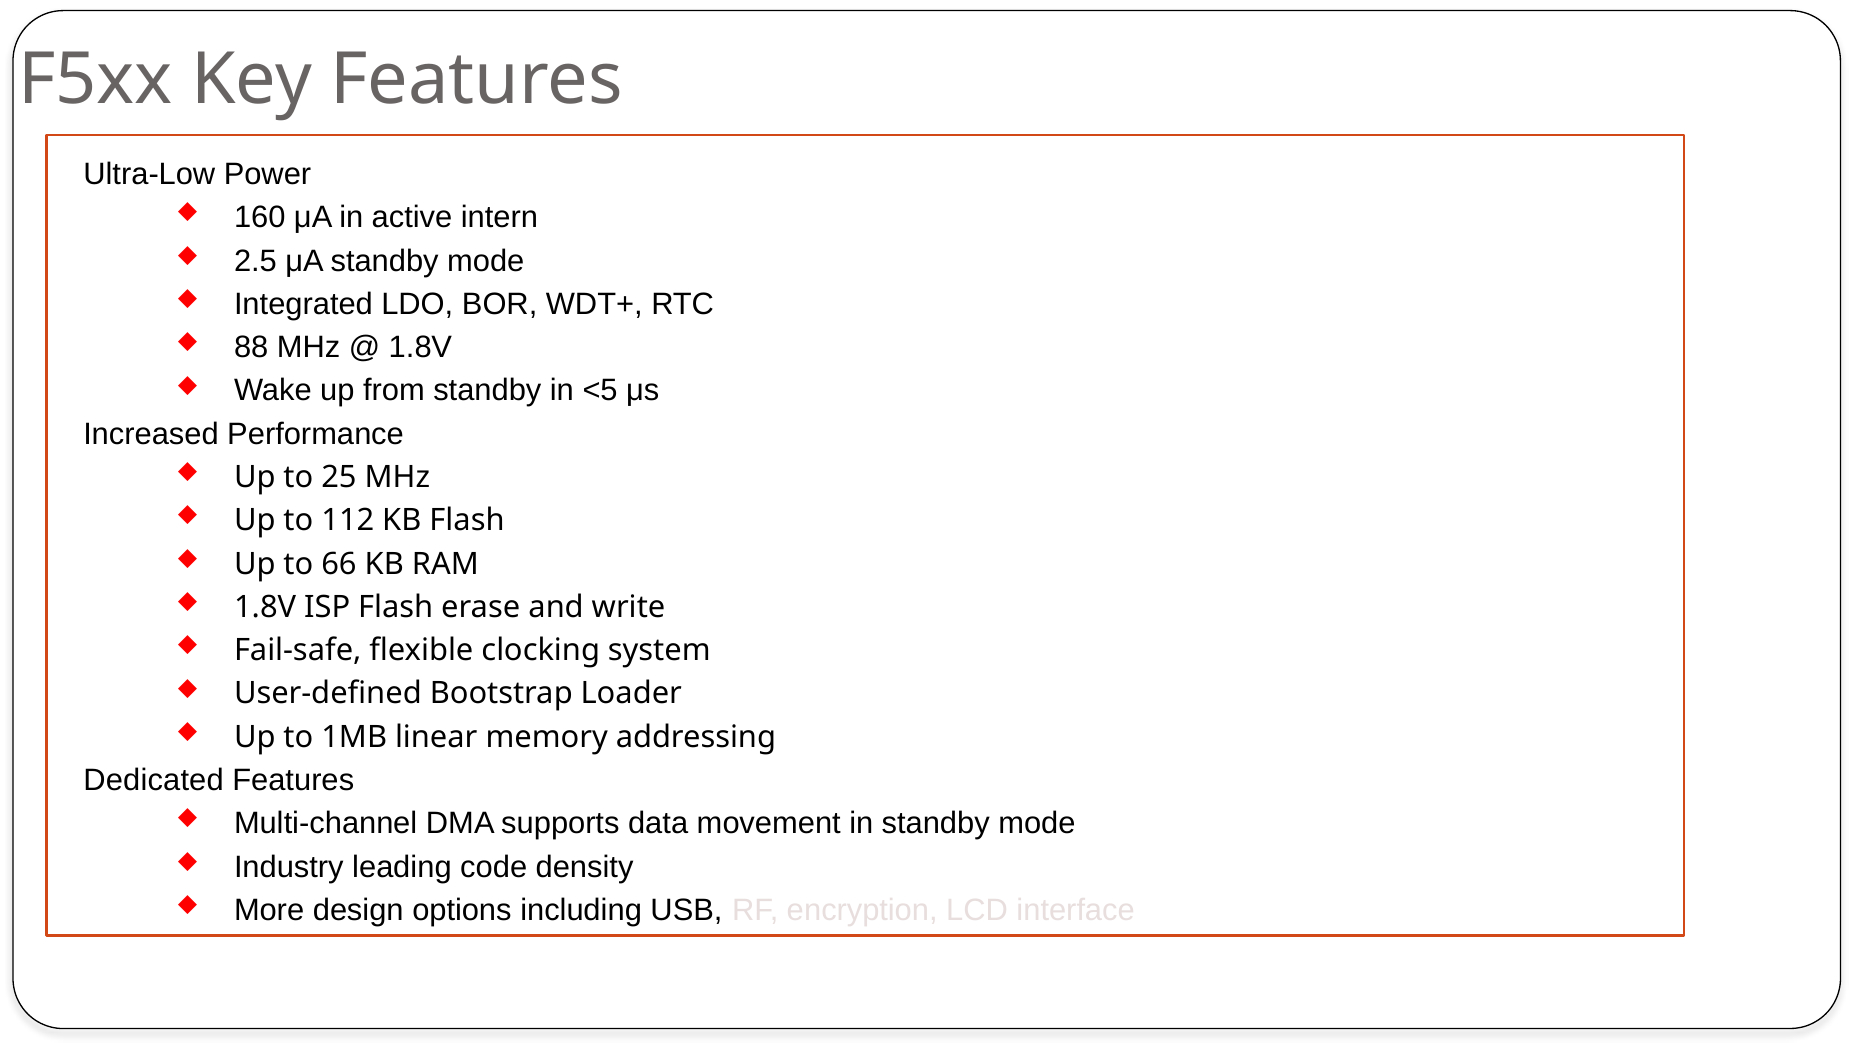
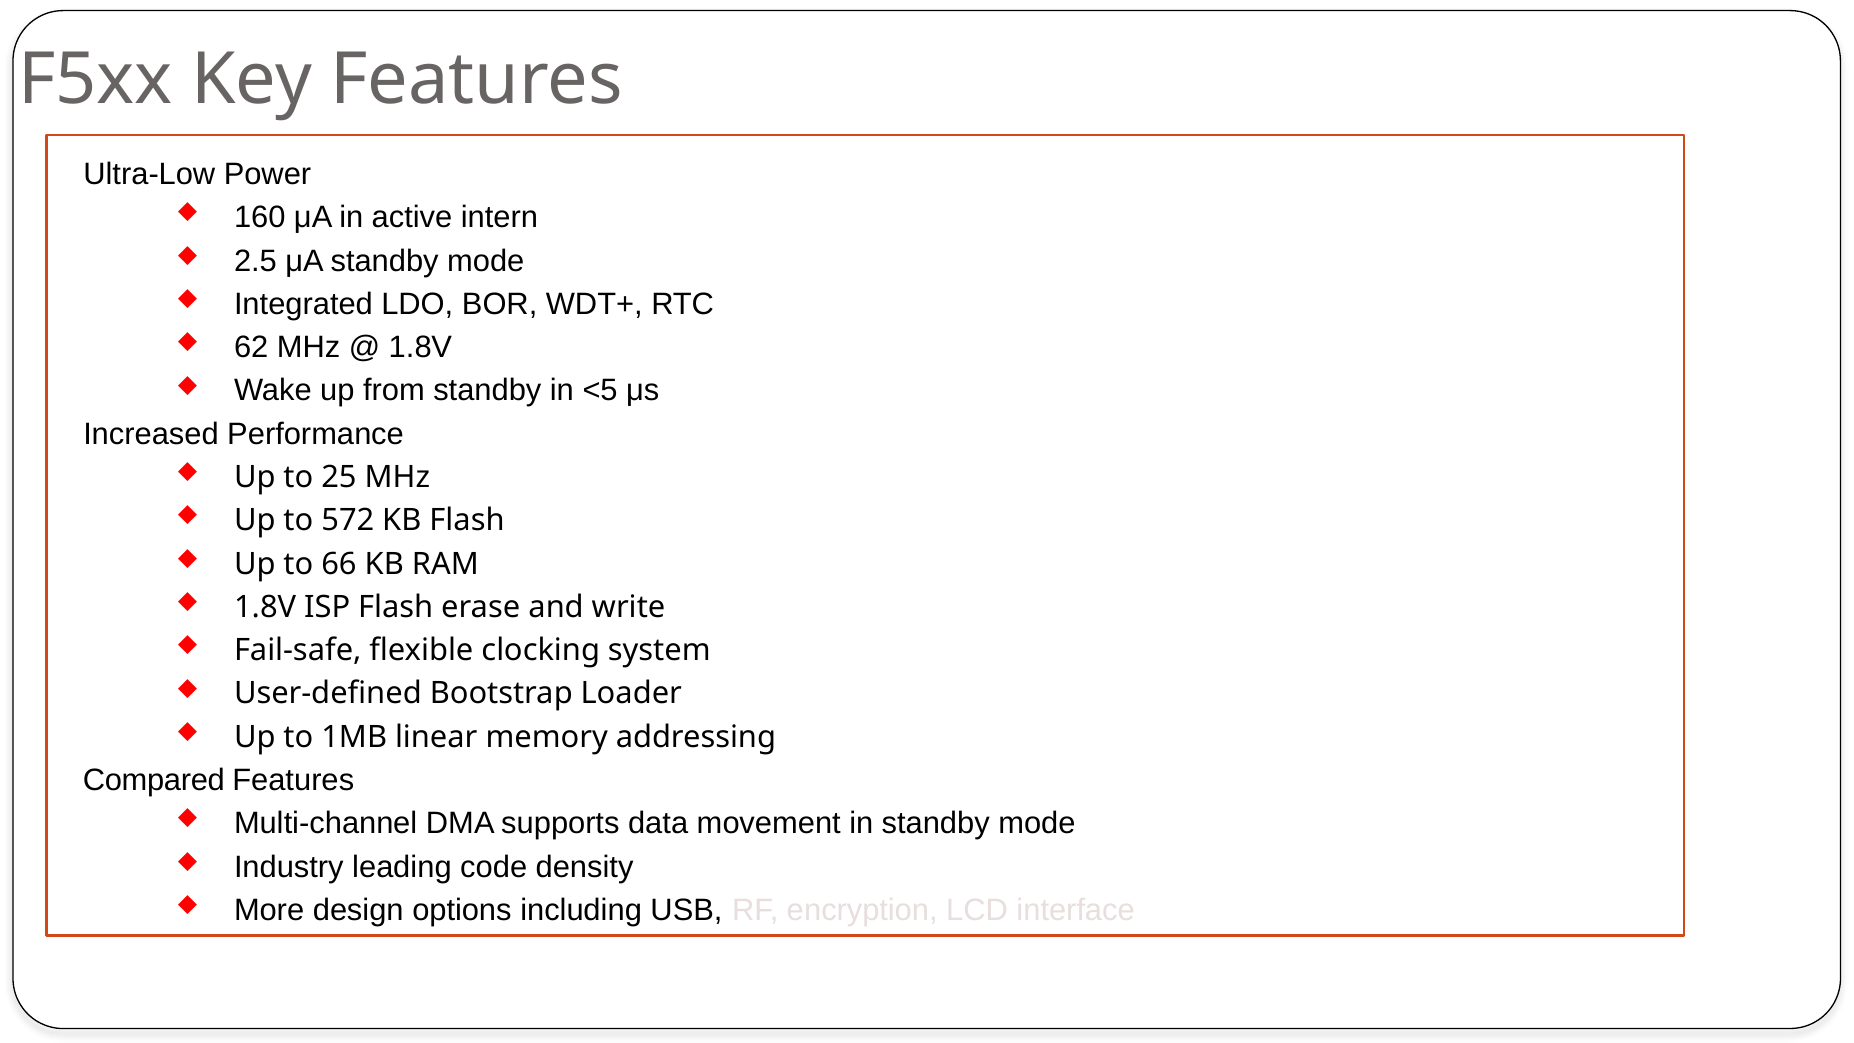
88: 88 -> 62 (251, 347)
112: 112 -> 572 (348, 521)
Dedicated: Dedicated -> Compared (154, 780)
